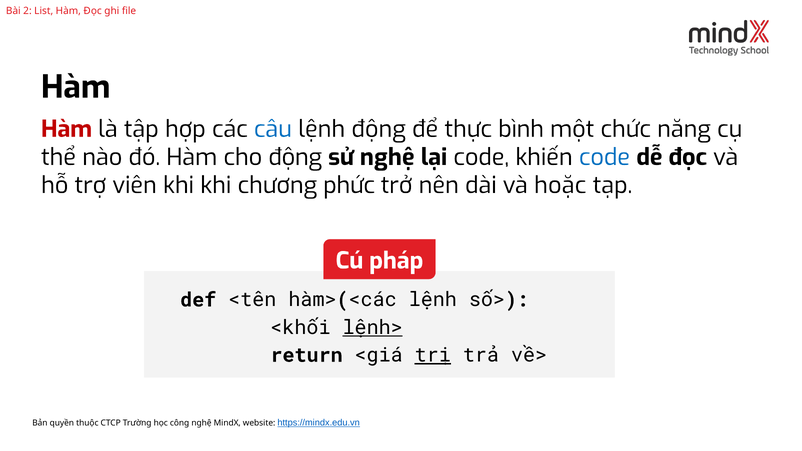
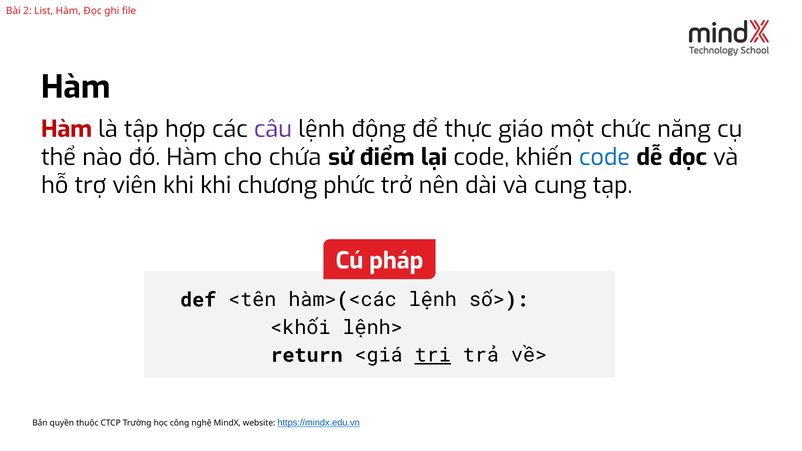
câu colour: blue -> purple (273, 129)
bình: bình -> giáo (521, 129)
cho động: động -> chứa (295, 157)
sử nghệ: nghệ -> điểm (387, 157)
hoặc: hoặc -> cung (560, 185)
lệnh> underline: present -> none (373, 328)
